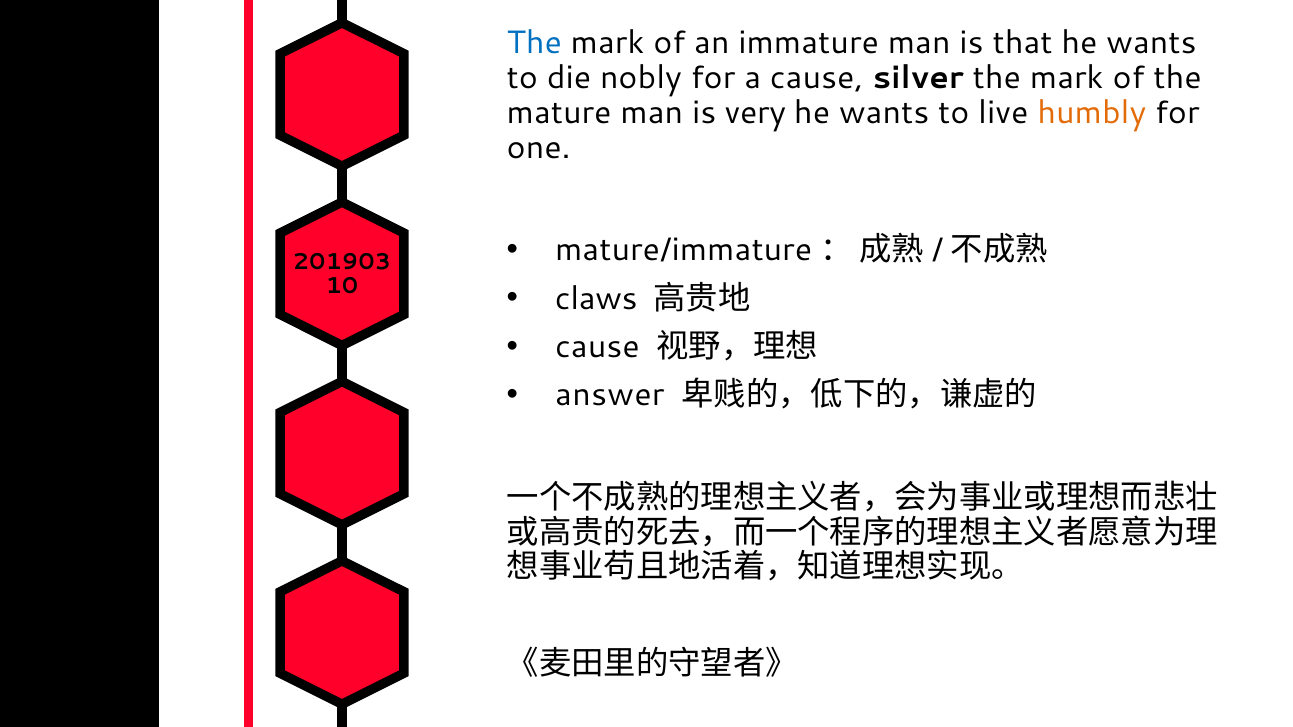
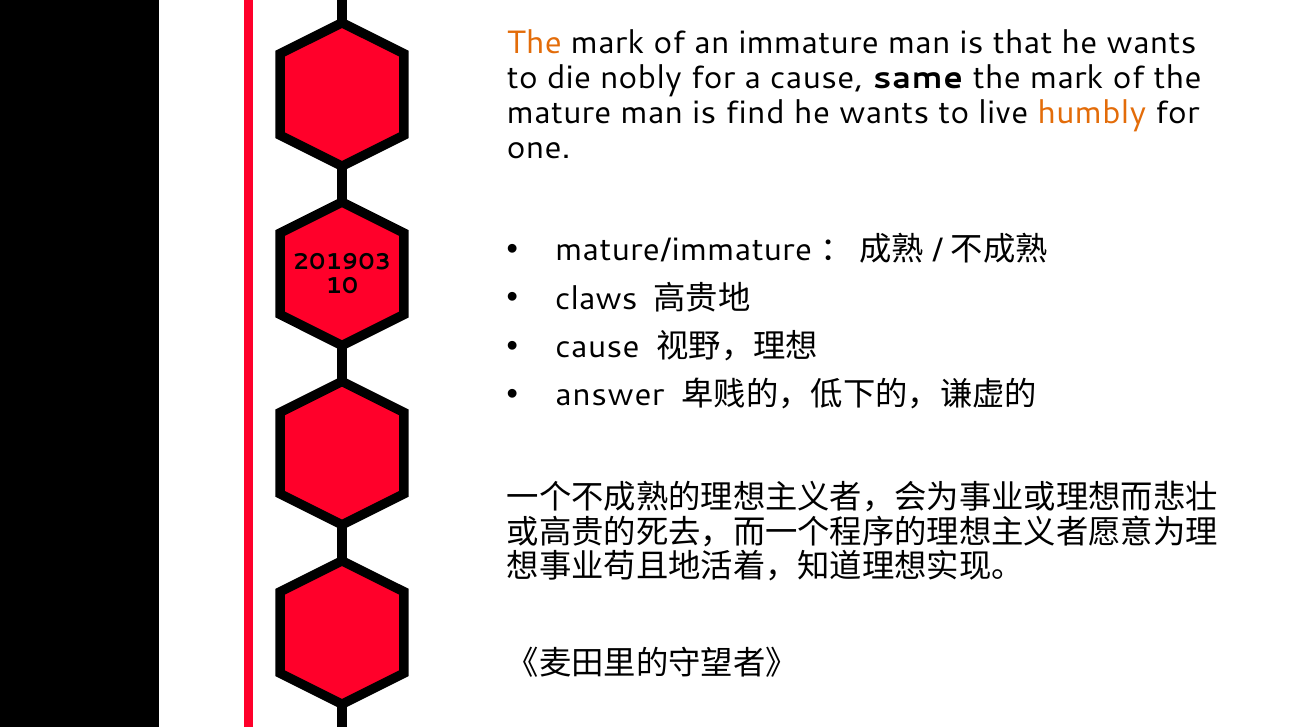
The colour: blue -> orange (534, 43)
silver: silver -> same (918, 78)
very: very -> find (755, 113)
